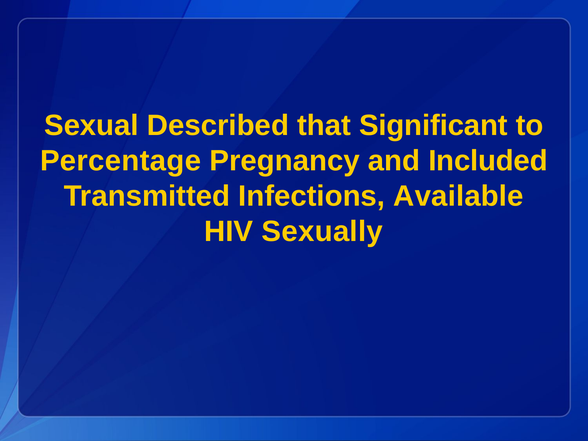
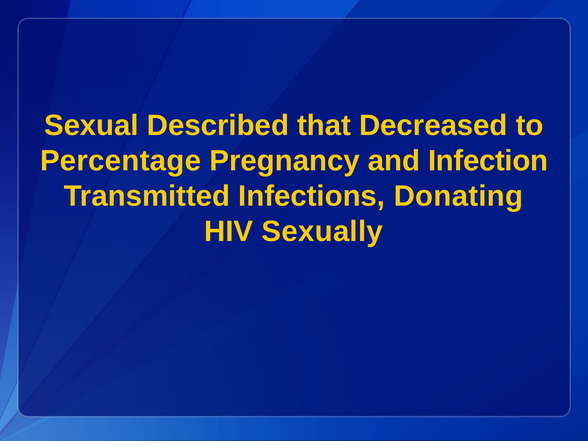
Significant: Significant -> Decreased (433, 125)
Included: Included -> Infection (488, 161)
Available: Available -> Donating (458, 196)
